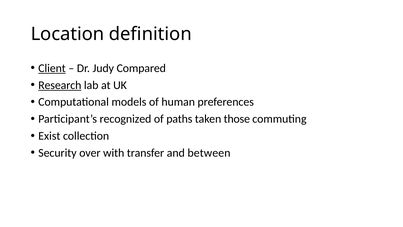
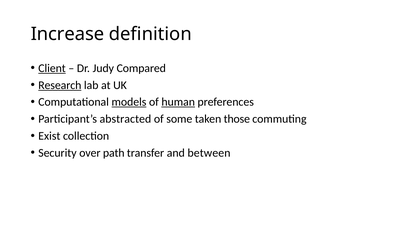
Location: Location -> Increase (67, 34)
models underline: none -> present (129, 102)
human underline: none -> present (178, 102)
recognized: recognized -> abstracted (125, 119)
paths: paths -> some (179, 119)
with: with -> path (114, 153)
